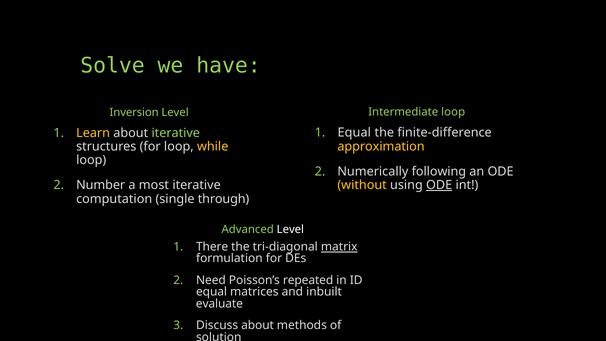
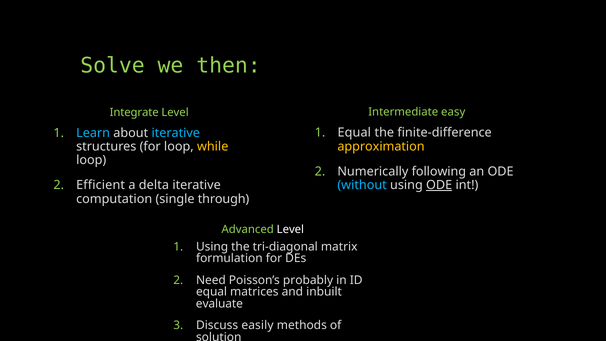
have: have -> then (229, 66)
Intermediate loop: loop -> easy (453, 112)
Inversion: Inversion -> Integrate (134, 113)
Learn colour: yellow -> light blue (93, 133)
iterative colour: light green -> light blue (176, 133)
without colour: yellow -> light blue (362, 185)
Number: Number -> Efficient (101, 185)
most: most -> delta (154, 185)
There: There -> Using (212, 247)
matrix underline: present -> none (339, 247)
repeated: repeated -> probably (308, 280)
Discuss about: about -> easily (257, 325)
